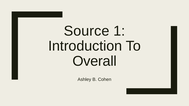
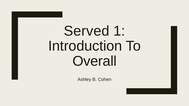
Source: Source -> Served (87, 31)
